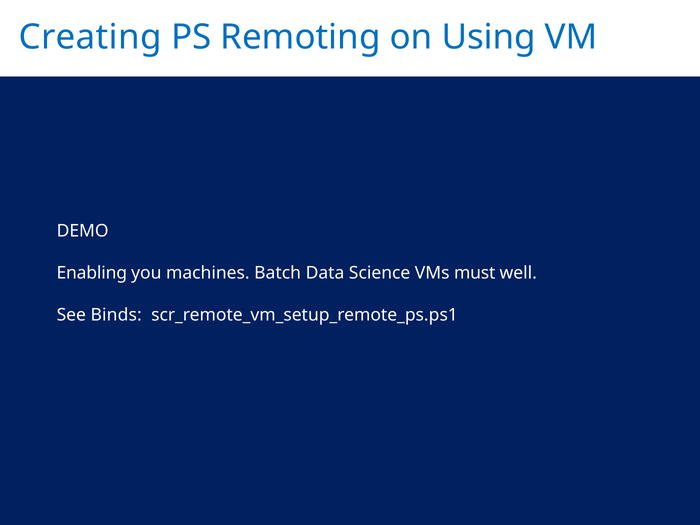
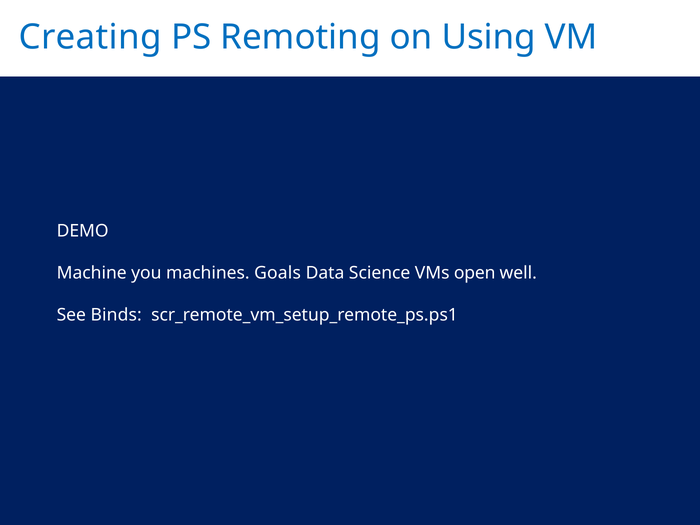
Enabling: Enabling -> Machine (92, 273)
Batch: Batch -> Goals (278, 273)
must: must -> open (475, 273)
